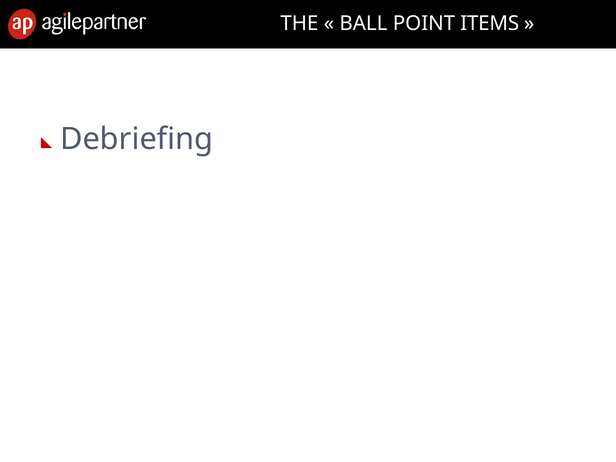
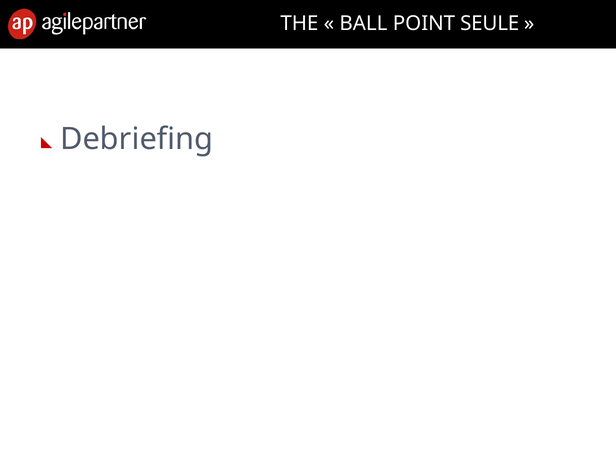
ITEMS: ITEMS -> SEULE (490, 23)
